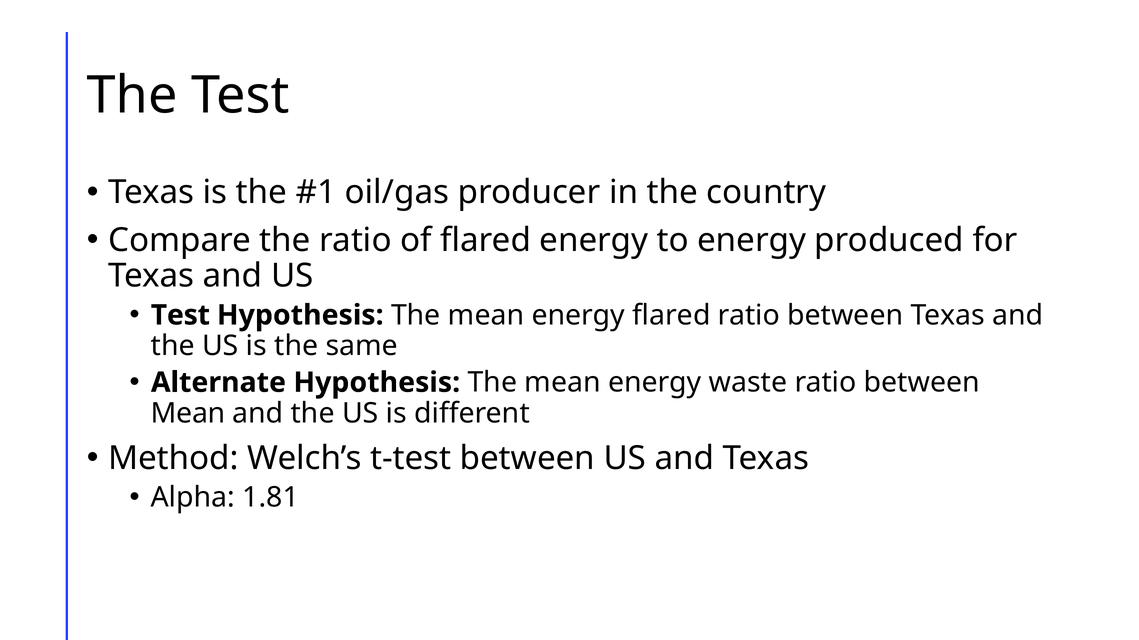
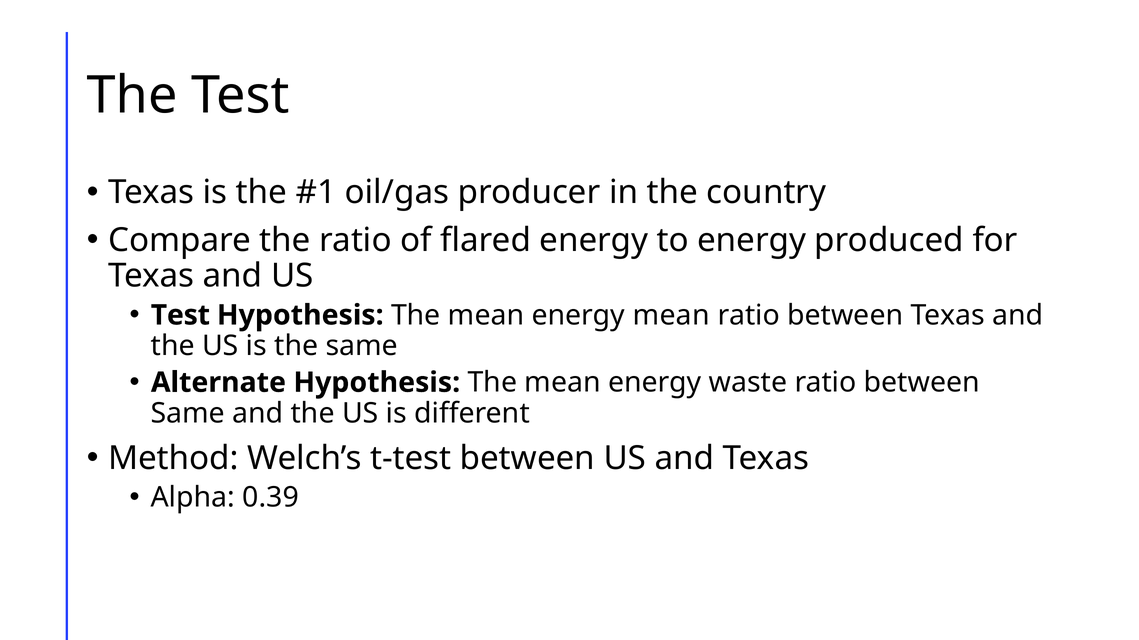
energy flared: flared -> mean (671, 315)
Mean: Mean -> Same (188, 414)
1.81: 1.81 -> 0.39 (271, 498)
